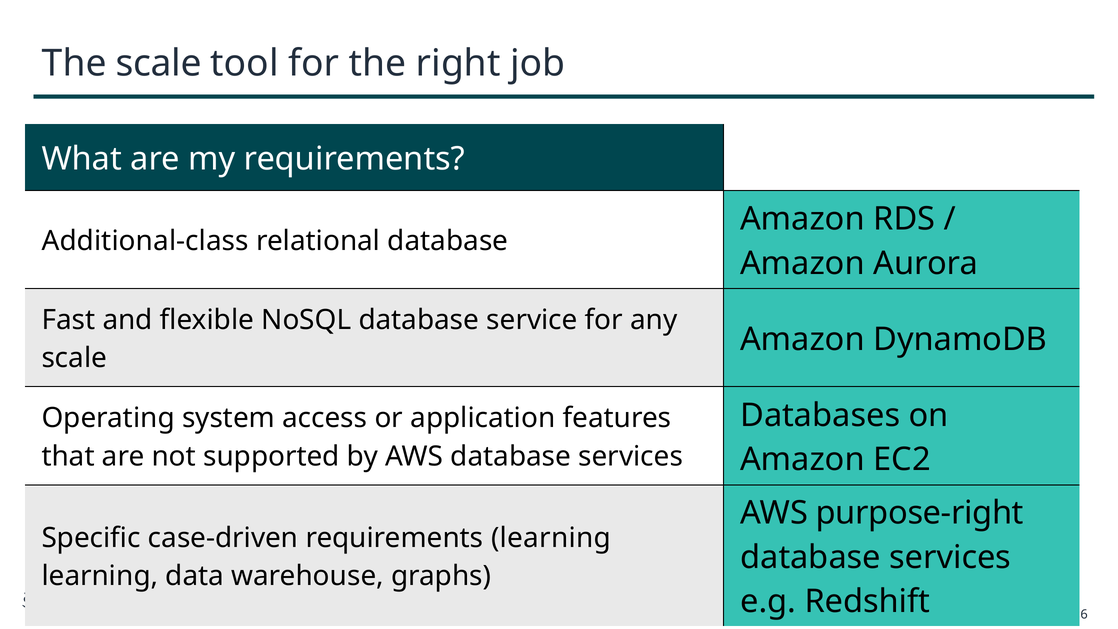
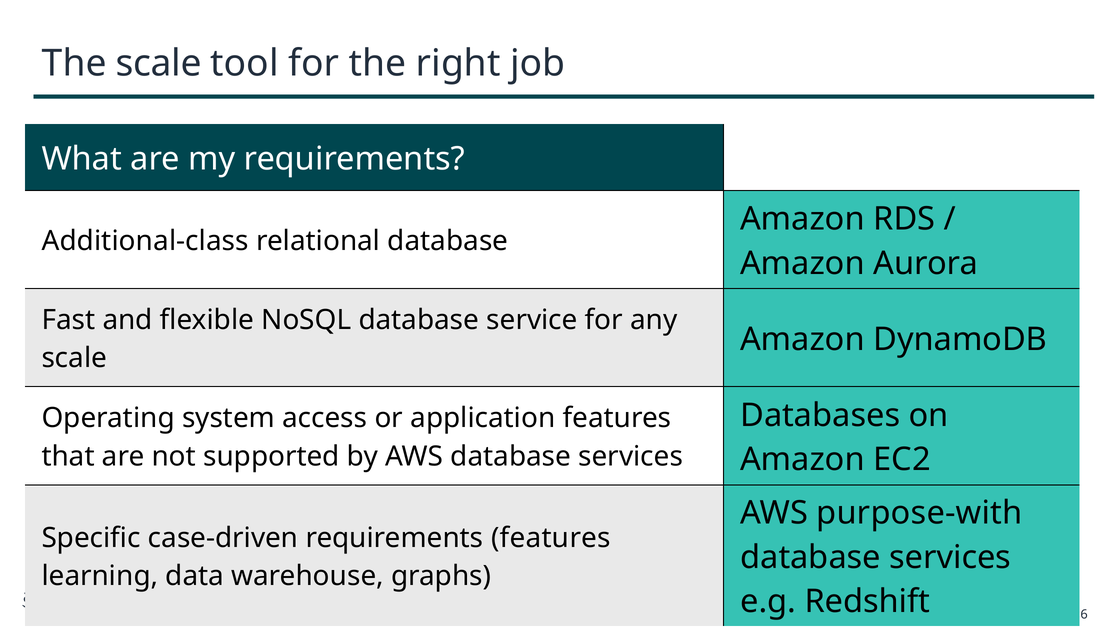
purpose-right: purpose-right -> purpose-with (919, 513)
requirements learning: learning -> features (551, 538)
